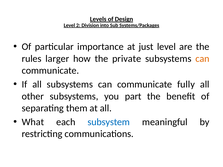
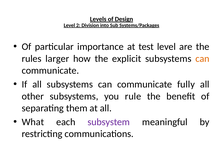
just: just -> test (146, 47)
private: private -> explicit (127, 59)
part: part -> rule (133, 96)
subsystem colour: blue -> purple (109, 122)
